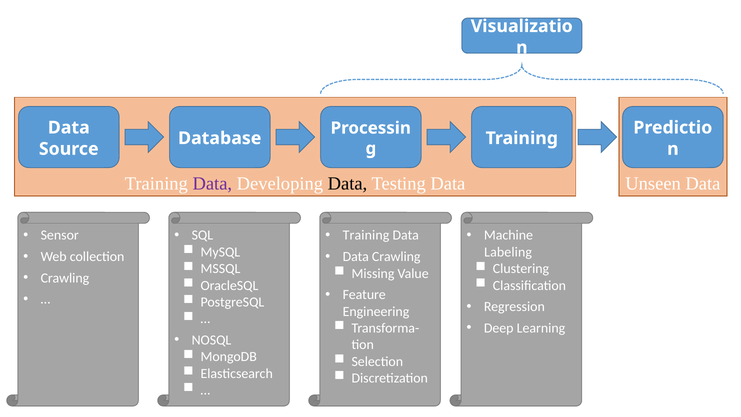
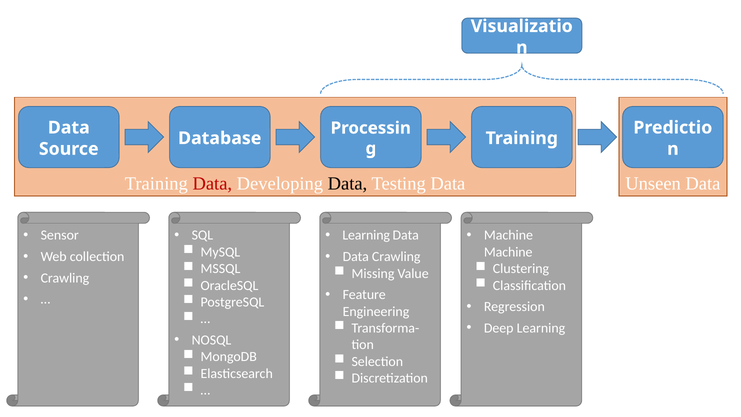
Data colour: purple -> red (212, 183)
Training: Training -> Learning (366, 235)
Labeling: Labeling -> Machine (508, 252)
